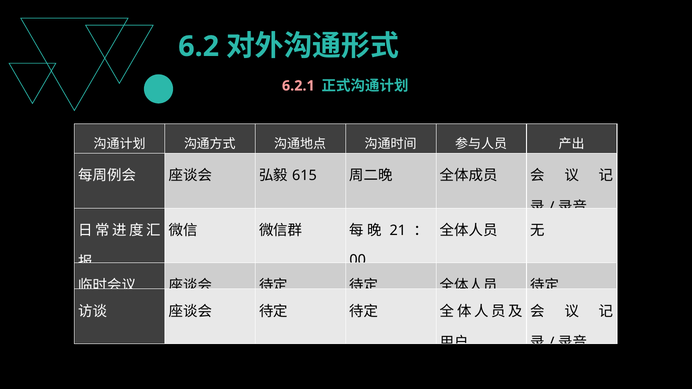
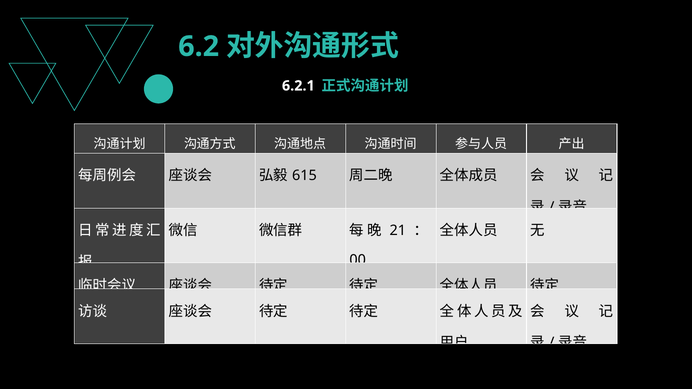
6.2.1 colour: pink -> white (298, 86)
